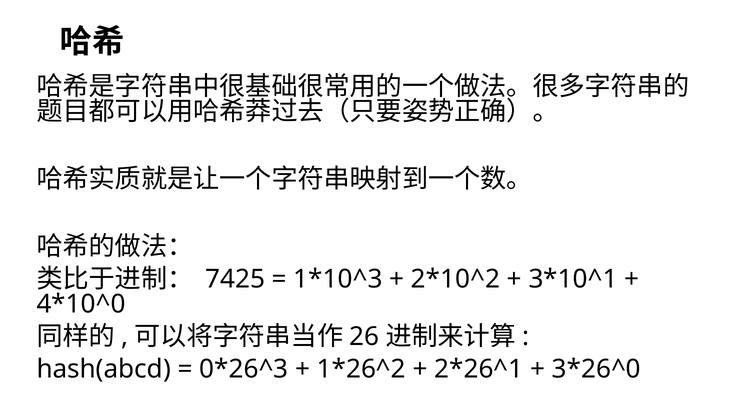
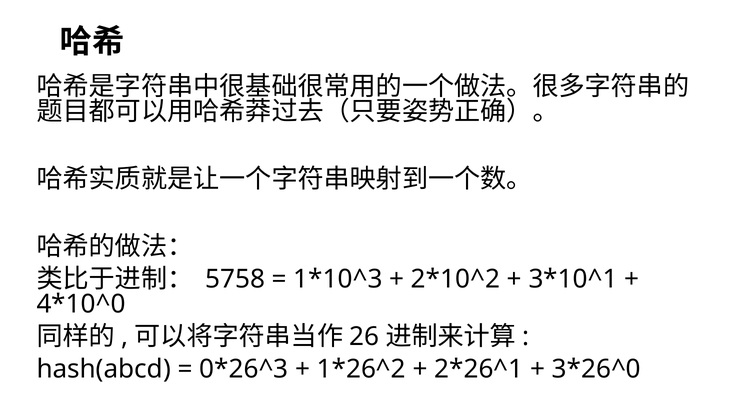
7425: 7425 -> 5758 (235, 279)
